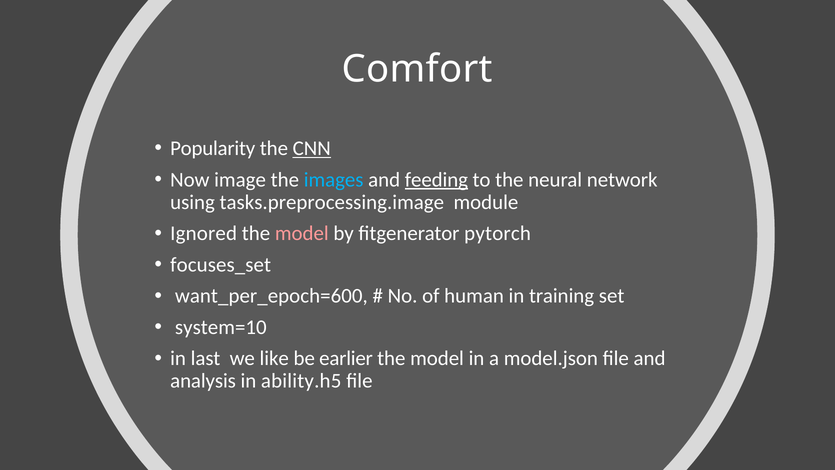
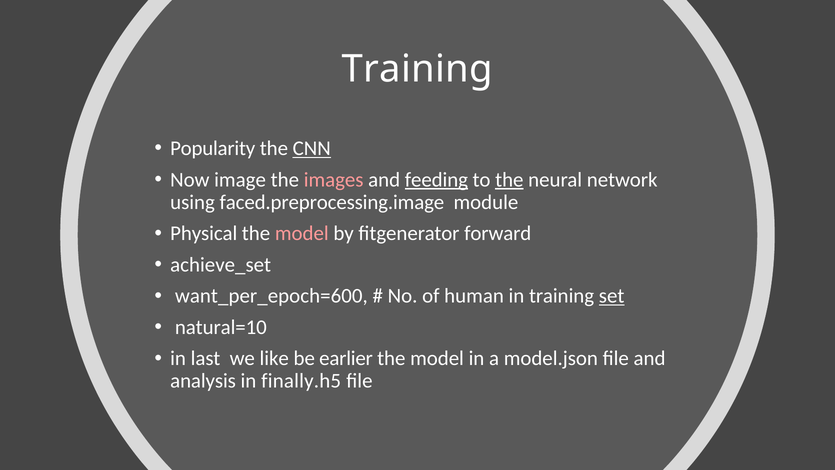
Comfort: Comfort -> Training (417, 69)
images colour: light blue -> pink (334, 180)
the underline: none -> present (509, 180)
tasks.preprocessing.image: tasks.preprocessing.image -> faced.preprocessing.image (332, 202)
Ignored: Ignored -> Physical (204, 233)
pytorch: pytorch -> forward (498, 233)
focuses_set: focuses_set -> achieve_set (221, 265)
set underline: none -> present (612, 296)
system=10: system=10 -> natural=10 (221, 327)
ability.h5: ability.h5 -> finally.h5 (301, 381)
